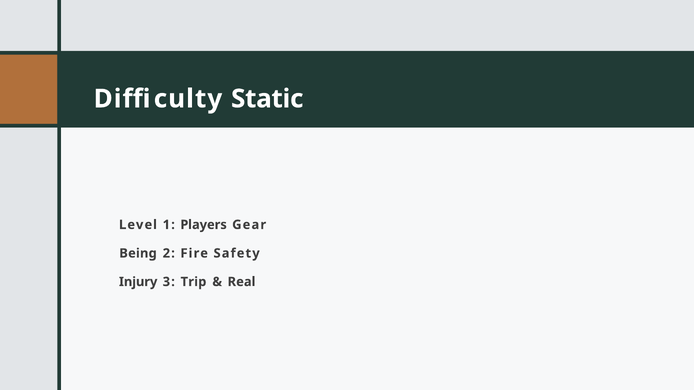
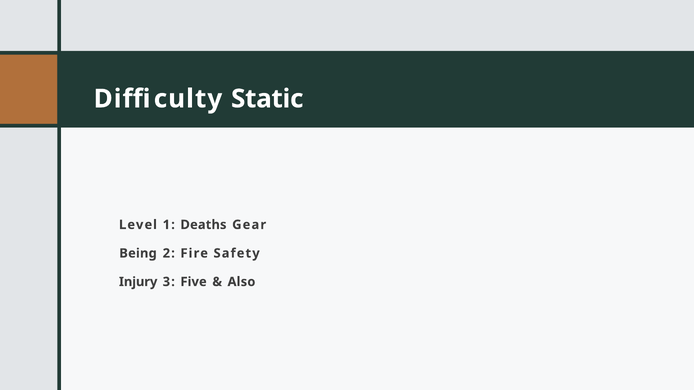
Players: Players -> Deaths (203, 225)
Trip: Trip -> Five (194, 282)
Real: Real -> Also (241, 282)
